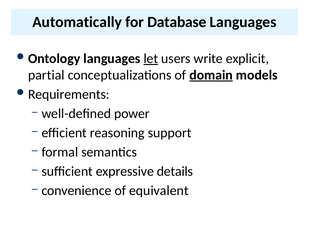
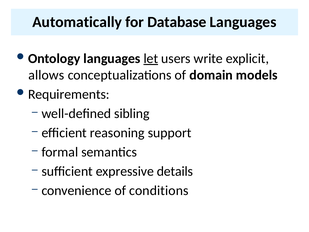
partial: partial -> allows (46, 75)
domain underline: present -> none (211, 75)
power: power -> sibling (132, 113)
equivalent: equivalent -> conditions (159, 190)
